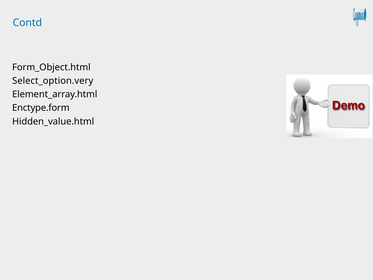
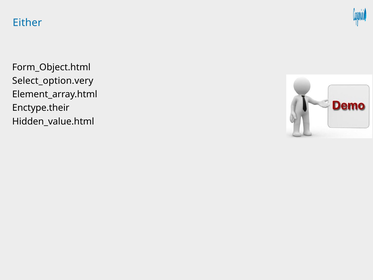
Contd: Contd -> Either (27, 23)
Enctype.form: Enctype.form -> Enctype.their (41, 108)
